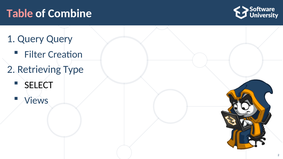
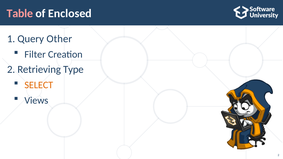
Combine: Combine -> Enclosed (70, 13)
Query: Query -> Other (59, 39)
SELECT colour: black -> orange (39, 85)
